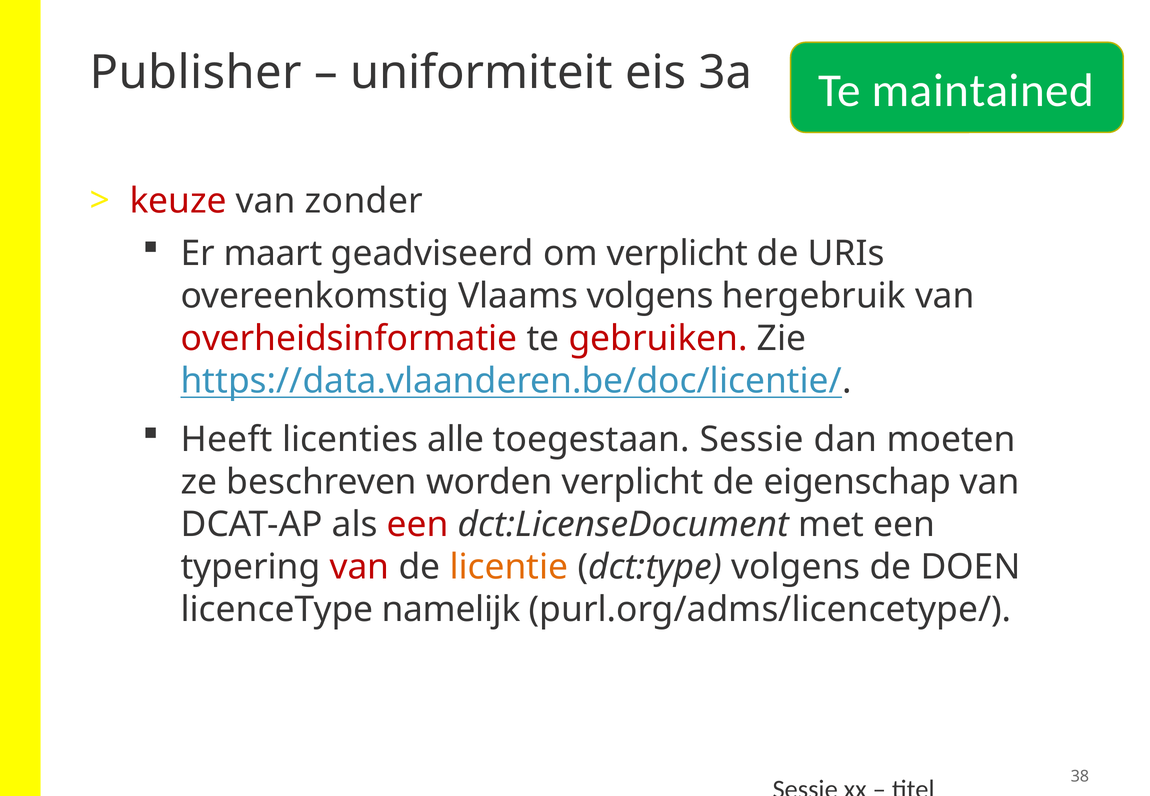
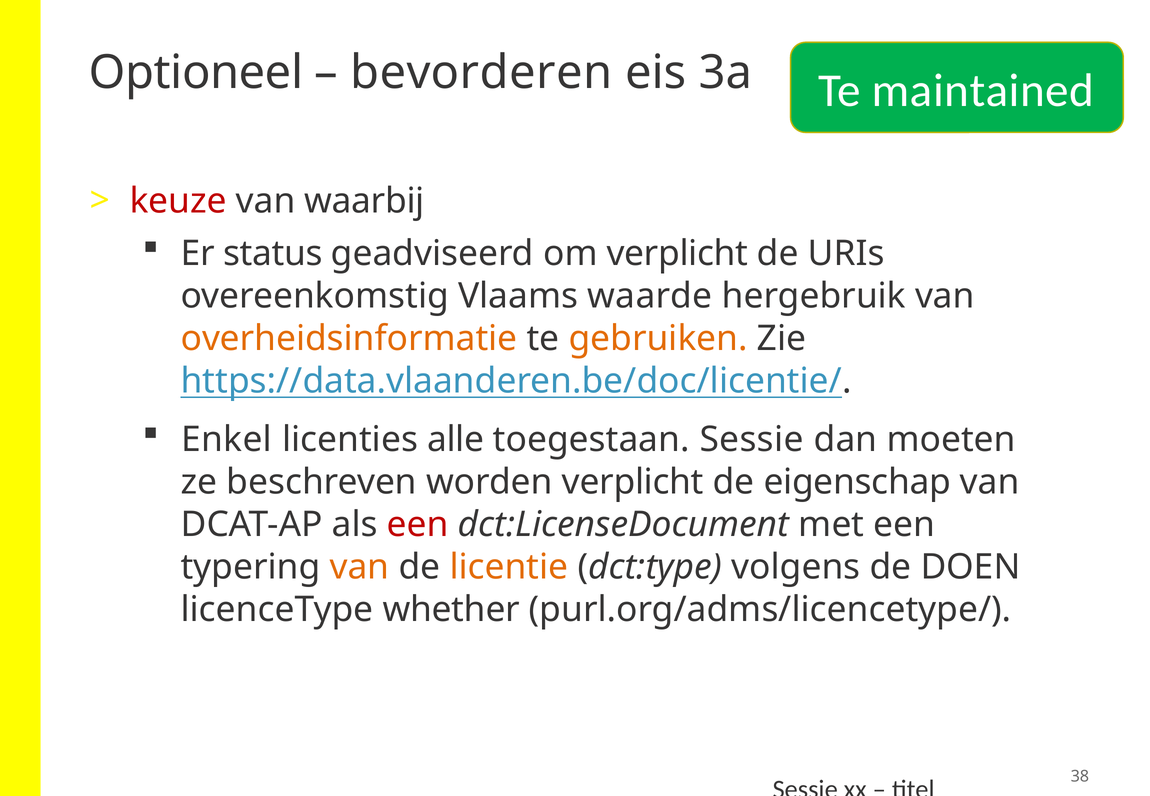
Publisher: Publisher -> Optioneel (196, 73)
uniformiteit: uniformiteit -> bevorderen (481, 73)
zonder: zonder -> waarbij (364, 201)
maart: maart -> status (273, 254)
Vlaams volgens: volgens -> waarde (650, 296)
overheidsinformatie colour: red -> orange (349, 339)
gebruiken colour: red -> orange (658, 339)
Heeft: Heeft -> Enkel (227, 440)
van colour: red -> orange (359, 567)
namelijk: namelijk -> whether (451, 610)
